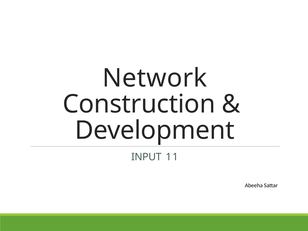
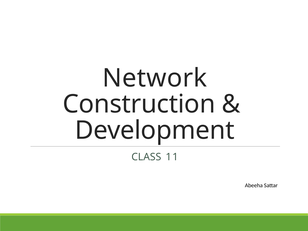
INPUT: INPUT -> CLASS (146, 157)
